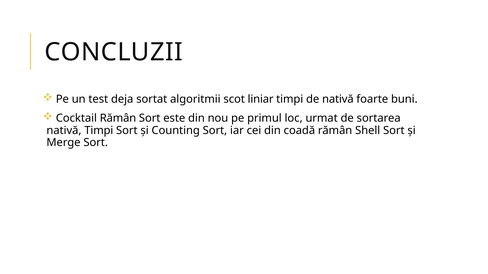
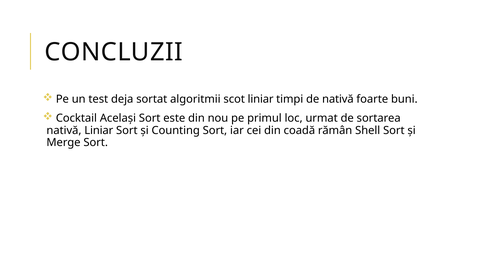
Cocktail Rămân: Rămân -> Același (118, 118)
nativă Timpi: Timpi -> Liniar (99, 131)
